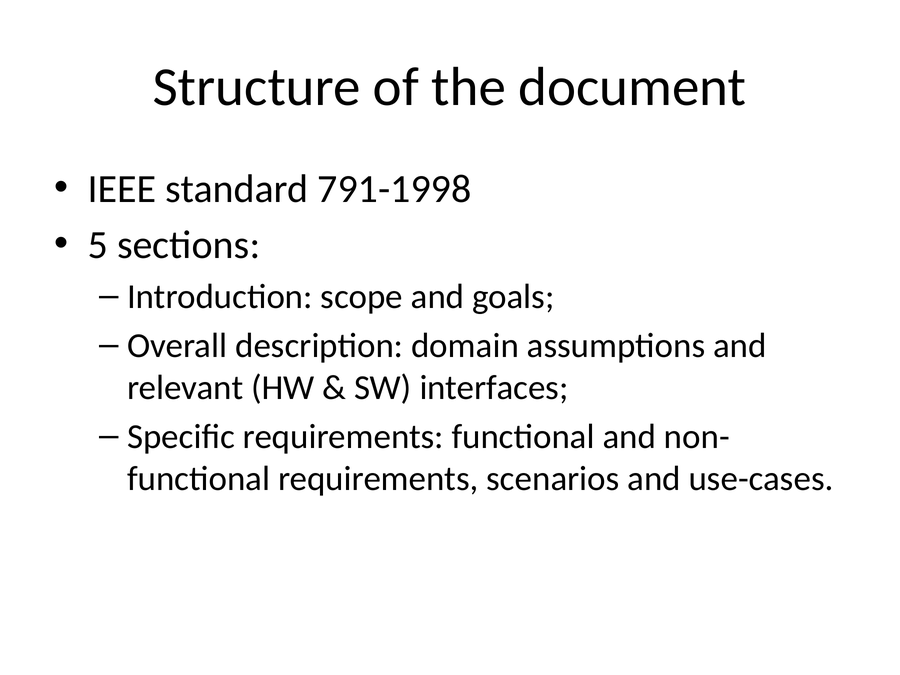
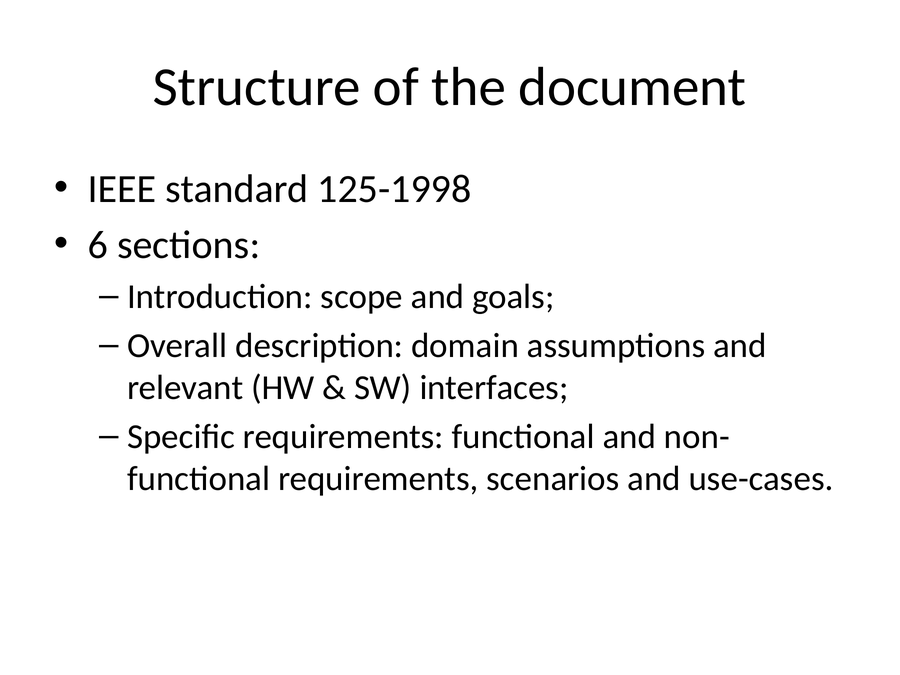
791-1998: 791-1998 -> 125-1998 (394, 189)
5: 5 -> 6 (98, 245)
